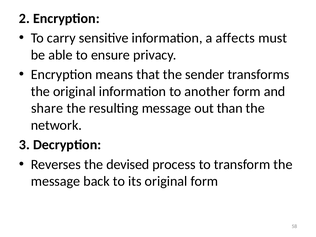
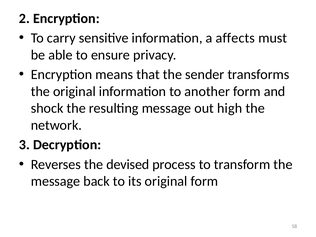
share: share -> shock (47, 108)
than: than -> high (230, 108)
